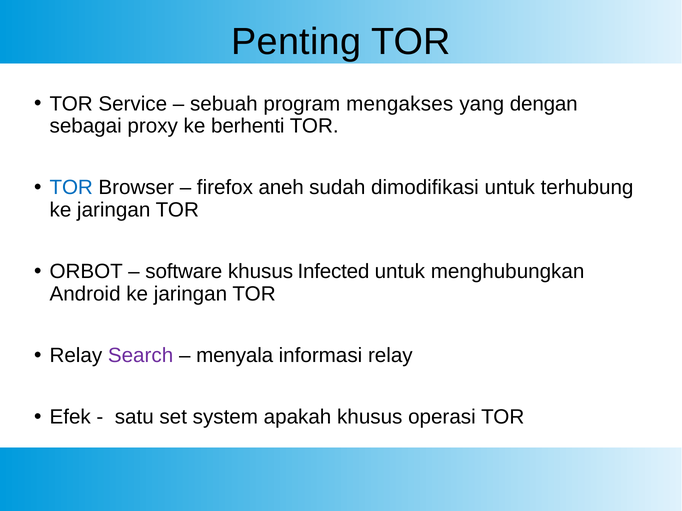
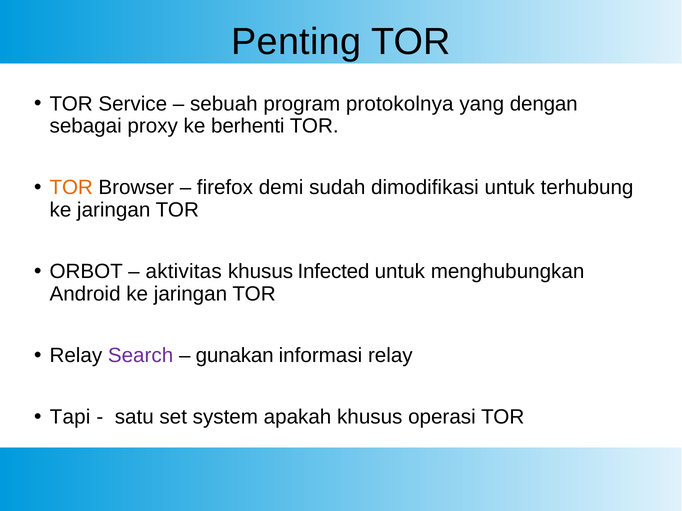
mengakses: mengakses -> protokolnya (400, 104)
TOR colour: blue -> orange (71, 188)
aneh: aneh -> demi (281, 188)
software: software -> aktivitas (184, 272)
menyala: menyala -> gunakan (235, 356)
Efek: Efek -> Tapi (70, 417)
